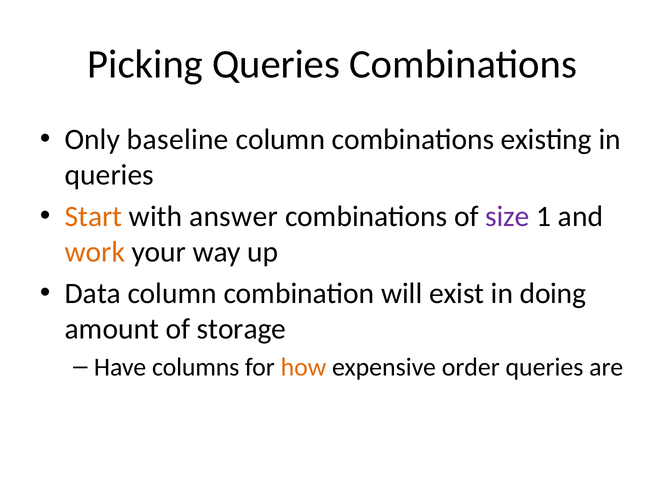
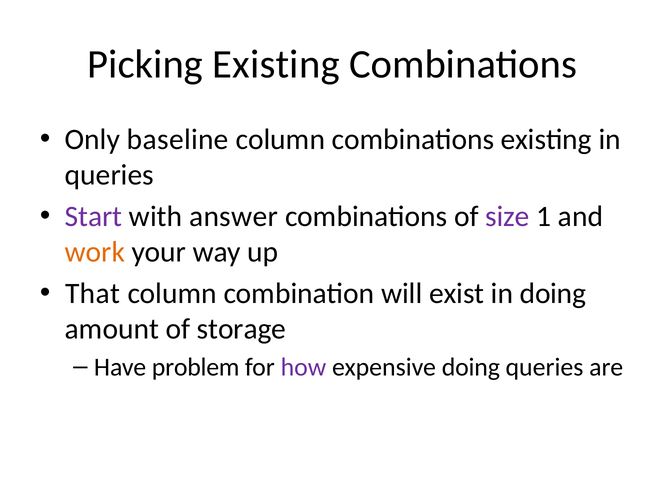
Picking Queries: Queries -> Existing (276, 64)
Start colour: orange -> purple (94, 216)
Data: Data -> That (93, 293)
columns: columns -> problem (196, 367)
how colour: orange -> purple (303, 367)
expensive order: order -> doing (471, 367)
